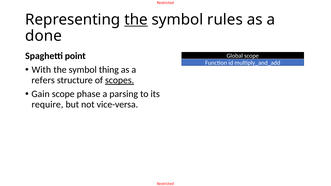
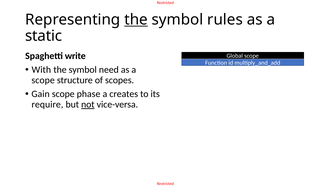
done: done -> static (44, 36)
point: point -> write (75, 56)
thing: thing -> need (109, 70)
refers: refers -> scope (43, 80)
scopes underline: present -> none (120, 80)
parsing: parsing -> creates (124, 94)
not underline: none -> present (88, 105)
